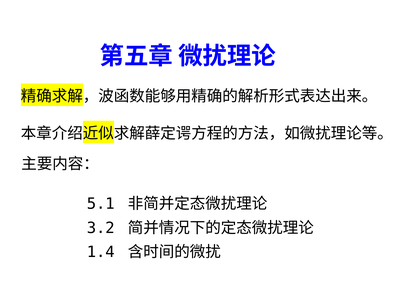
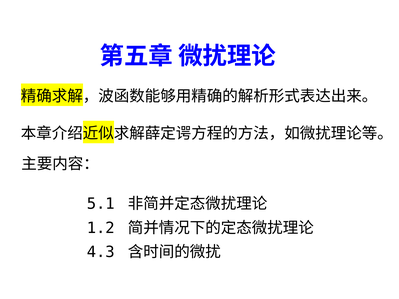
3.2: 3.2 -> 1.2 (101, 228)
1.4: 1.4 -> 4.3 (101, 252)
